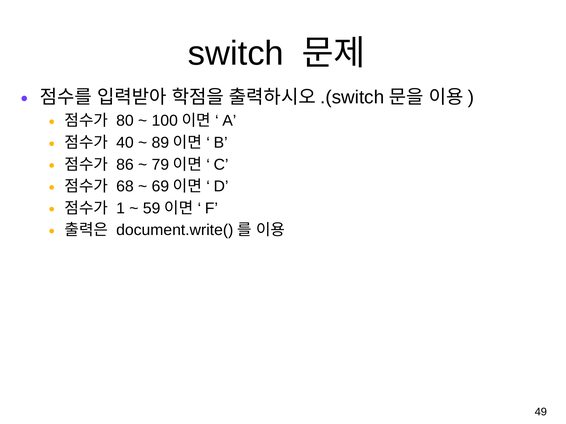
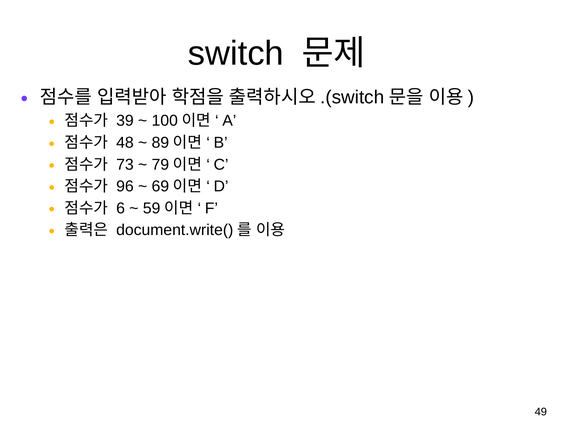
80: 80 -> 39 (125, 121)
40: 40 -> 48 (125, 143)
86: 86 -> 73 (125, 165)
68: 68 -> 96 (125, 187)
1: 1 -> 6 (121, 208)
